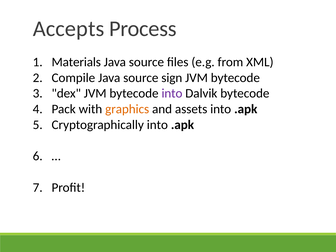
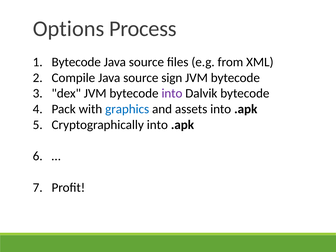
Accepts: Accepts -> Options (69, 29)
Materials: Materials -> Bytecode (76, 62)
graphics colour: orange -> blue (127, 109)
